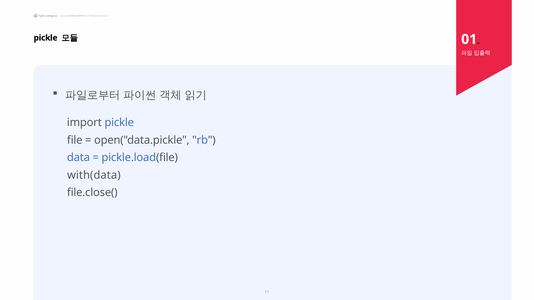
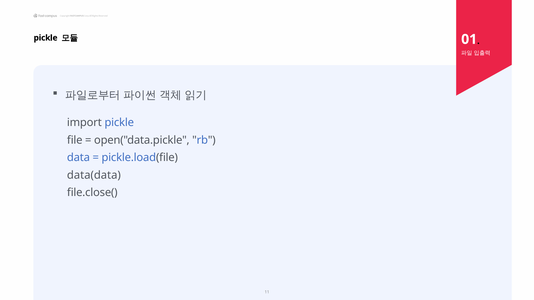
with(data: with(data -> data(data (94, 175)
